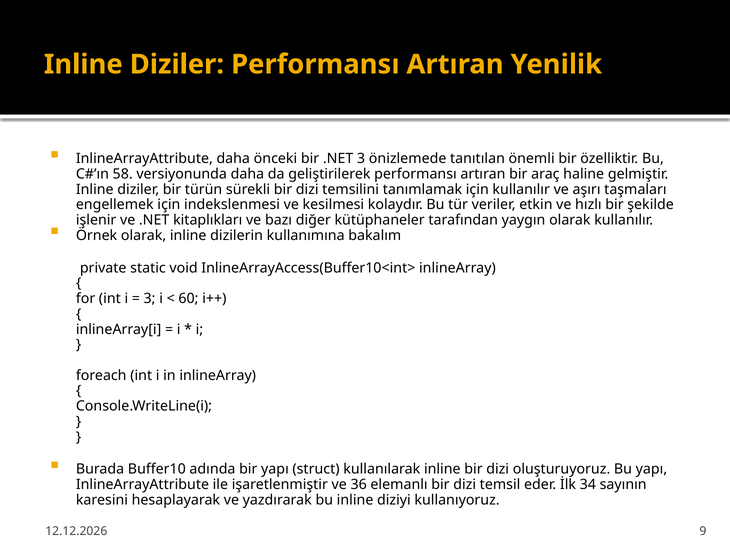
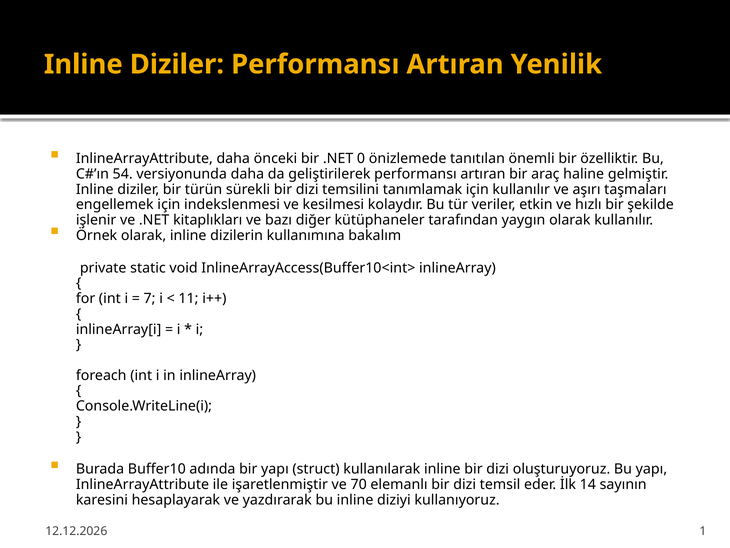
.NET 3: 3 -> 0 (361, 159)
58: 58 -> 54 (123, 174)
3: 3 -> 7 (150, 298)
60: 60 -> 11 (188, 298)
36: 36 -> 70 (359, 484)
34: 34 -> 14 (588, 484)
9: 9 -> 1 (703, 531)
